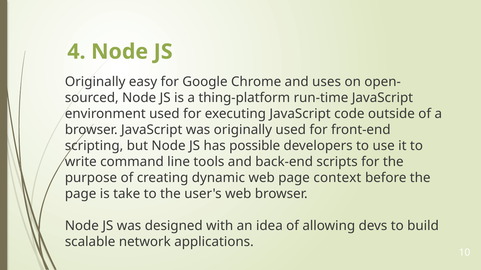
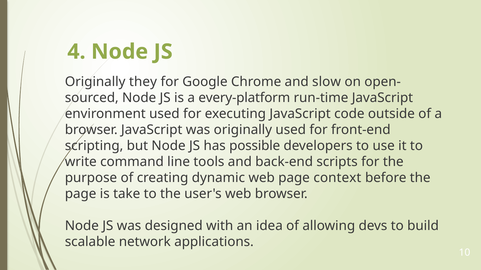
easy: easy -> they (143, 82)
uses: uses -> slow (327, 82)
thing-platform: thing-platform -> every-platform (244, 98)
